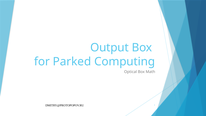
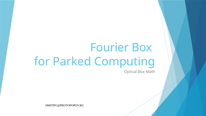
Output: Output -> Fourier (110, 48)
